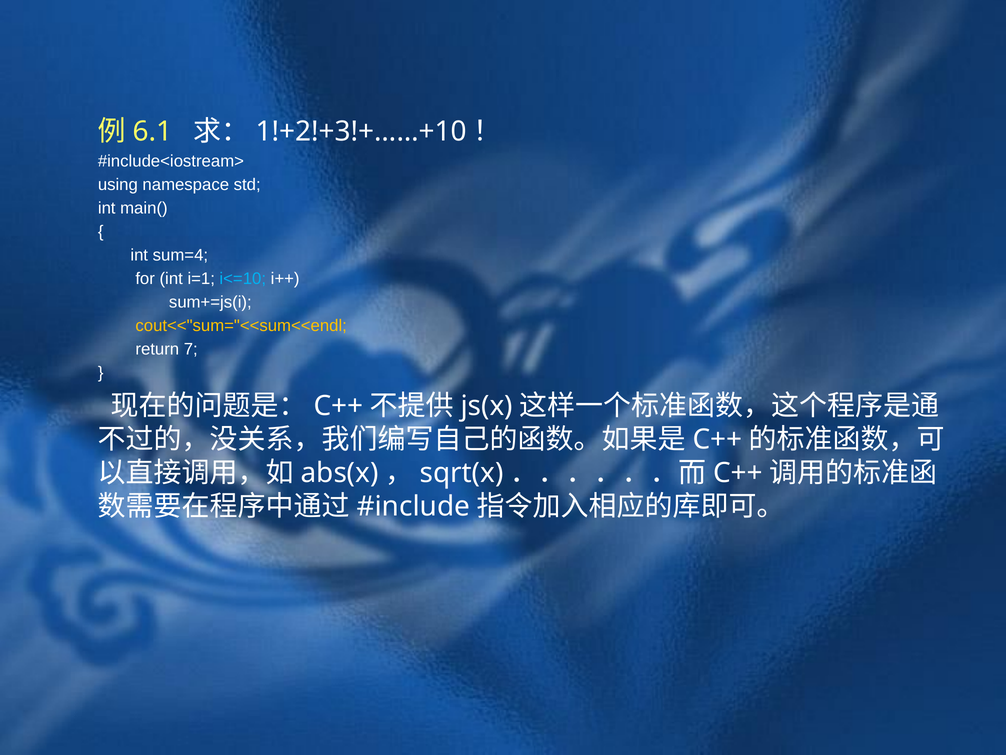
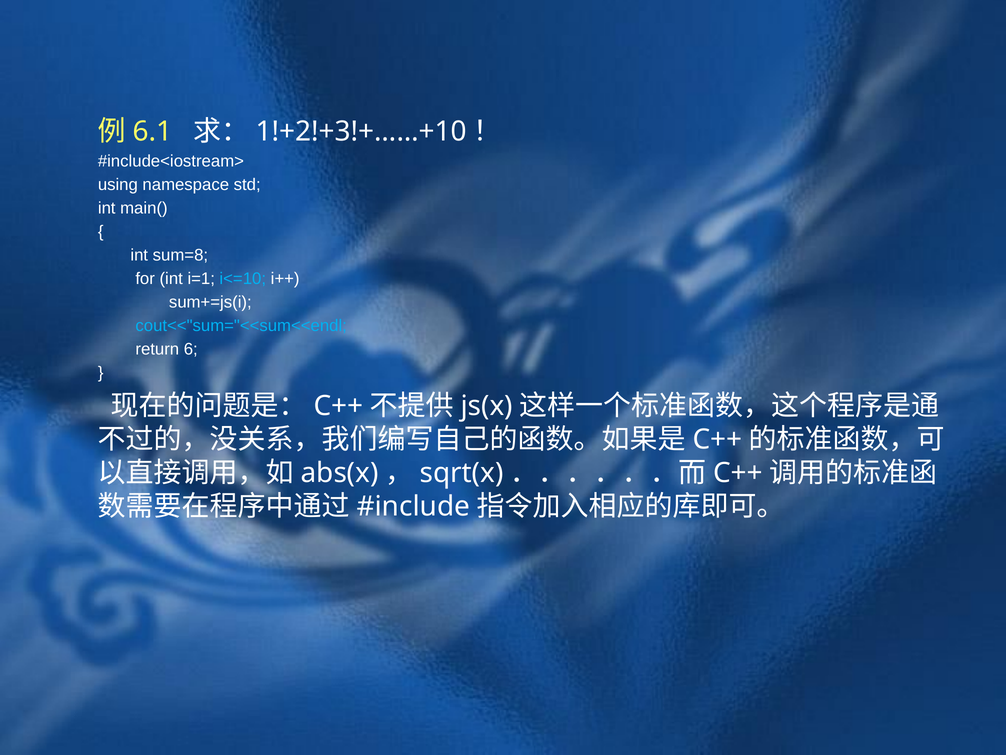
sum=4: sum=4 -> sum=8 (180, 255)
cout<<"sum="<<sum<<endl colour: yellow -> light blue (241, 325)
7: 7 -> 6 (191, 349)
